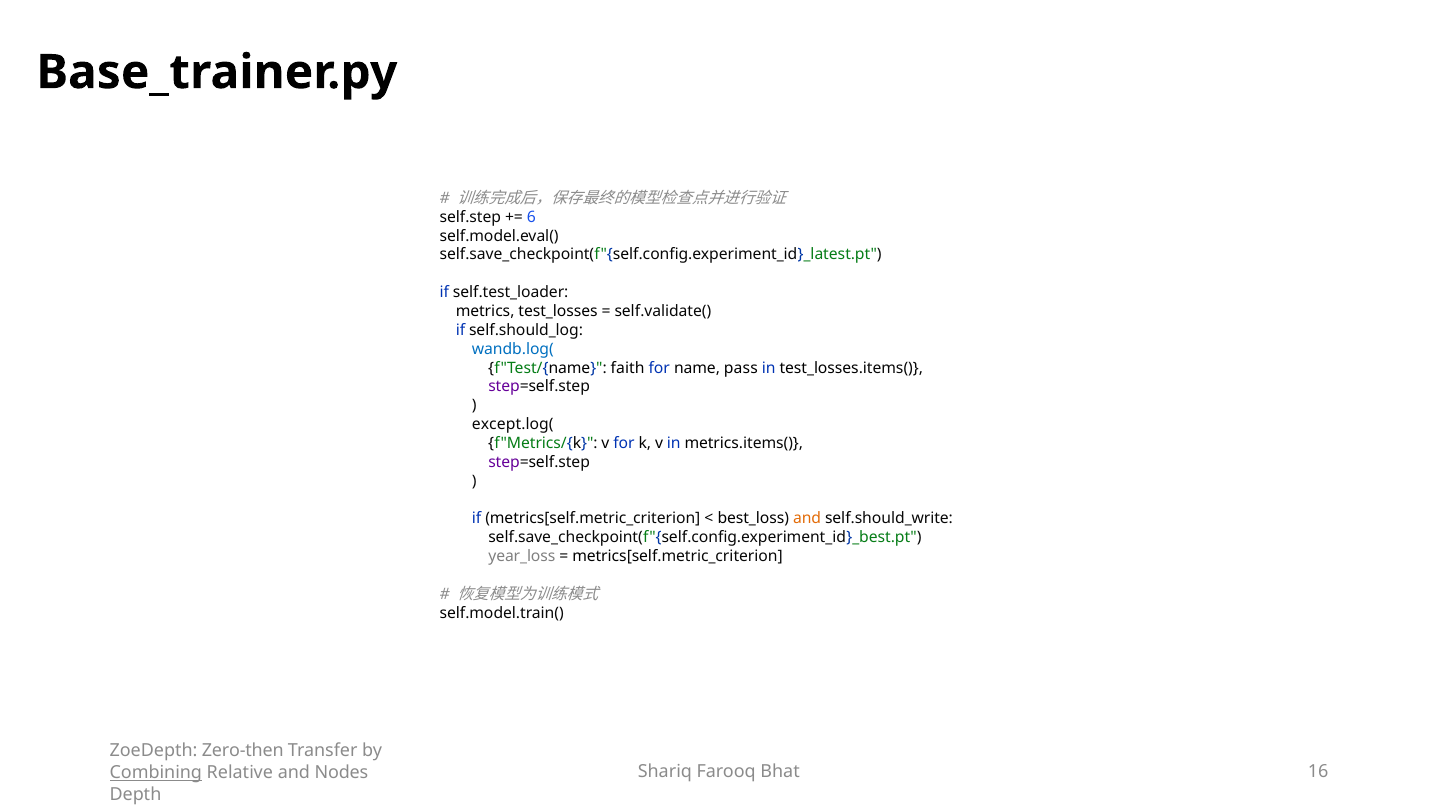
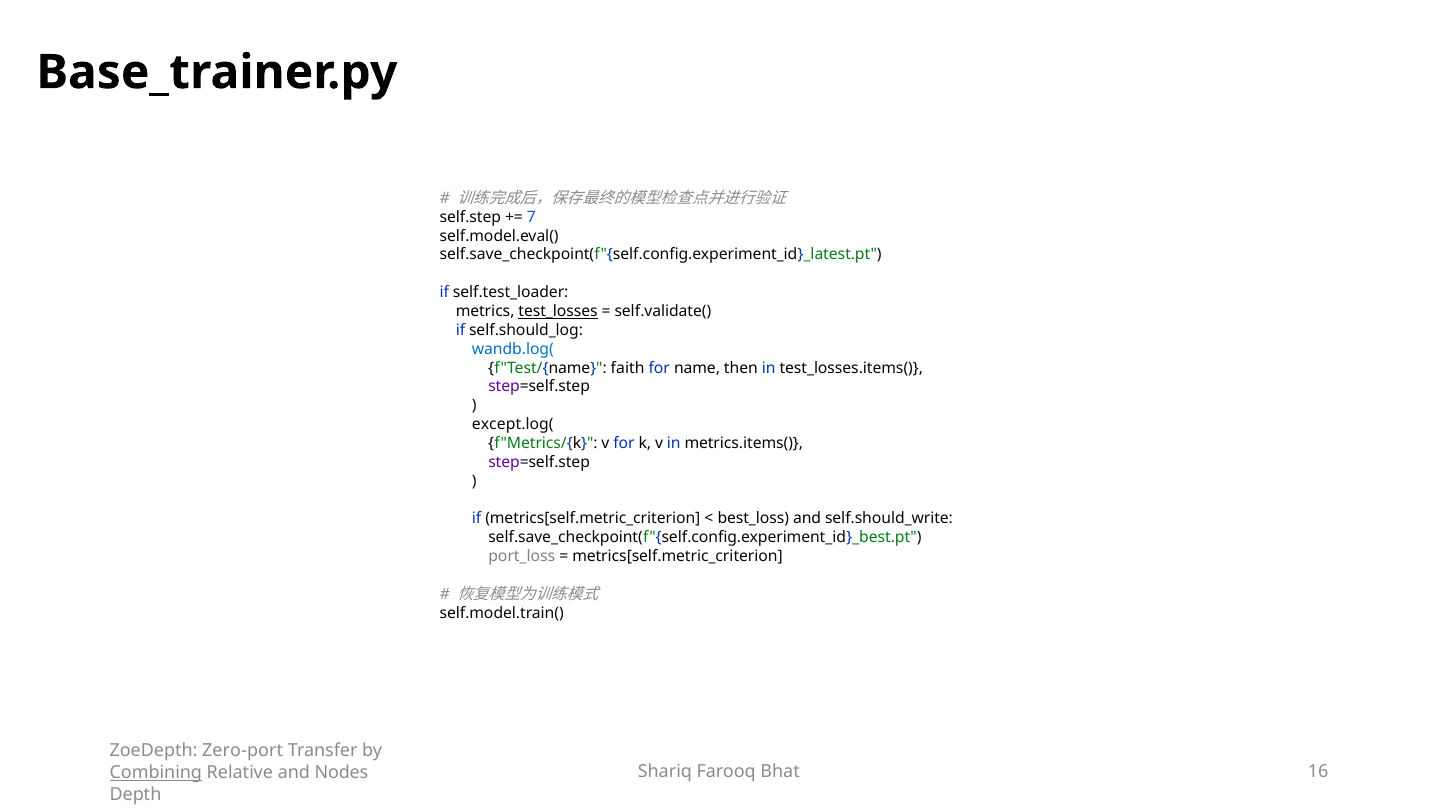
6: 6 -> 7 (531, 217)
test_losses underline: none -> present (558, 311)
pass: pass -> then (741, 368)
and colour: orange -> black (807, 519)
year_loss: year_loss -> port_loss (522, 556)
Zero-then: Zero-then -> Zero-port (243, 751)
